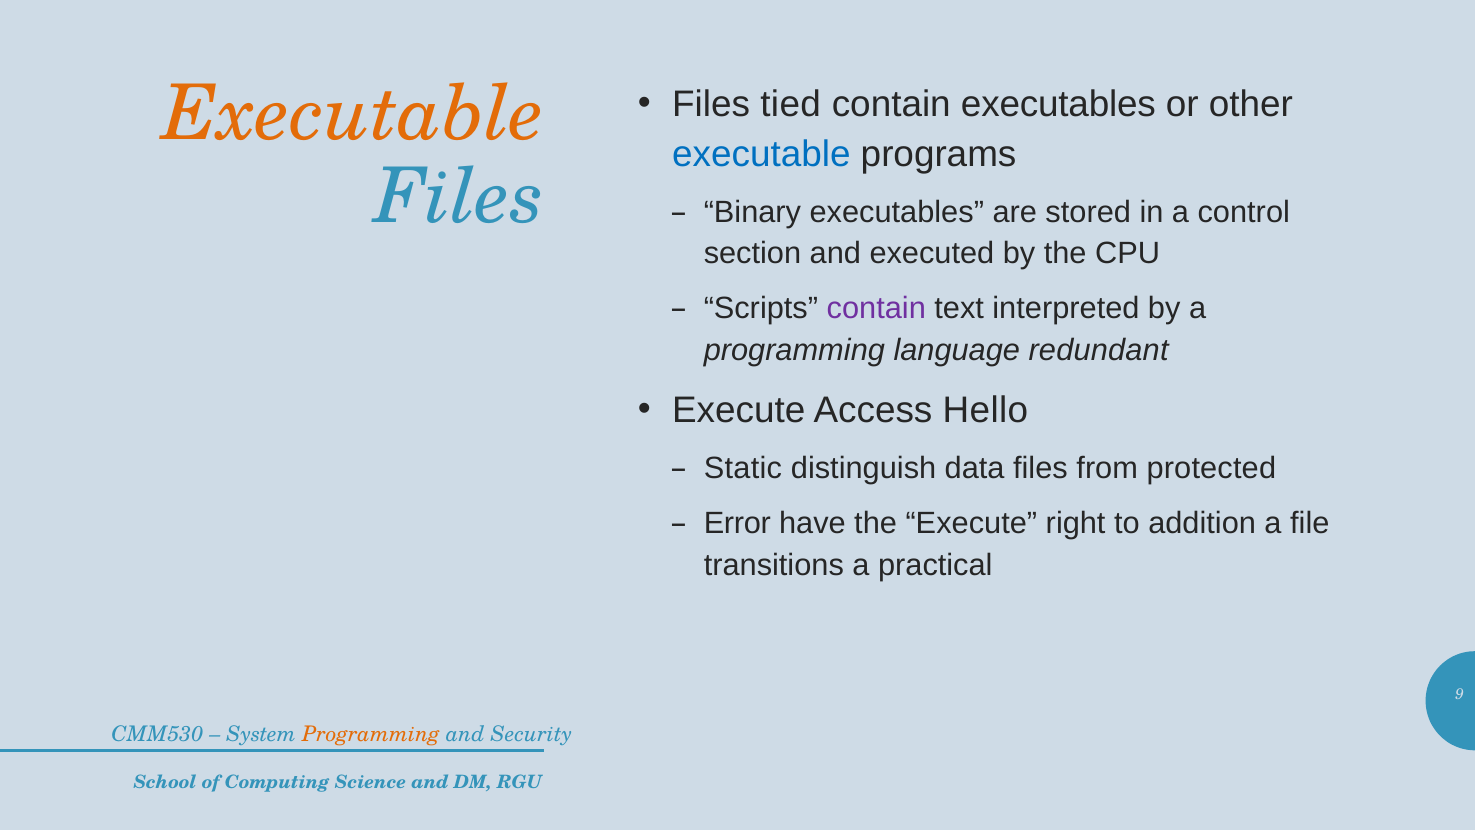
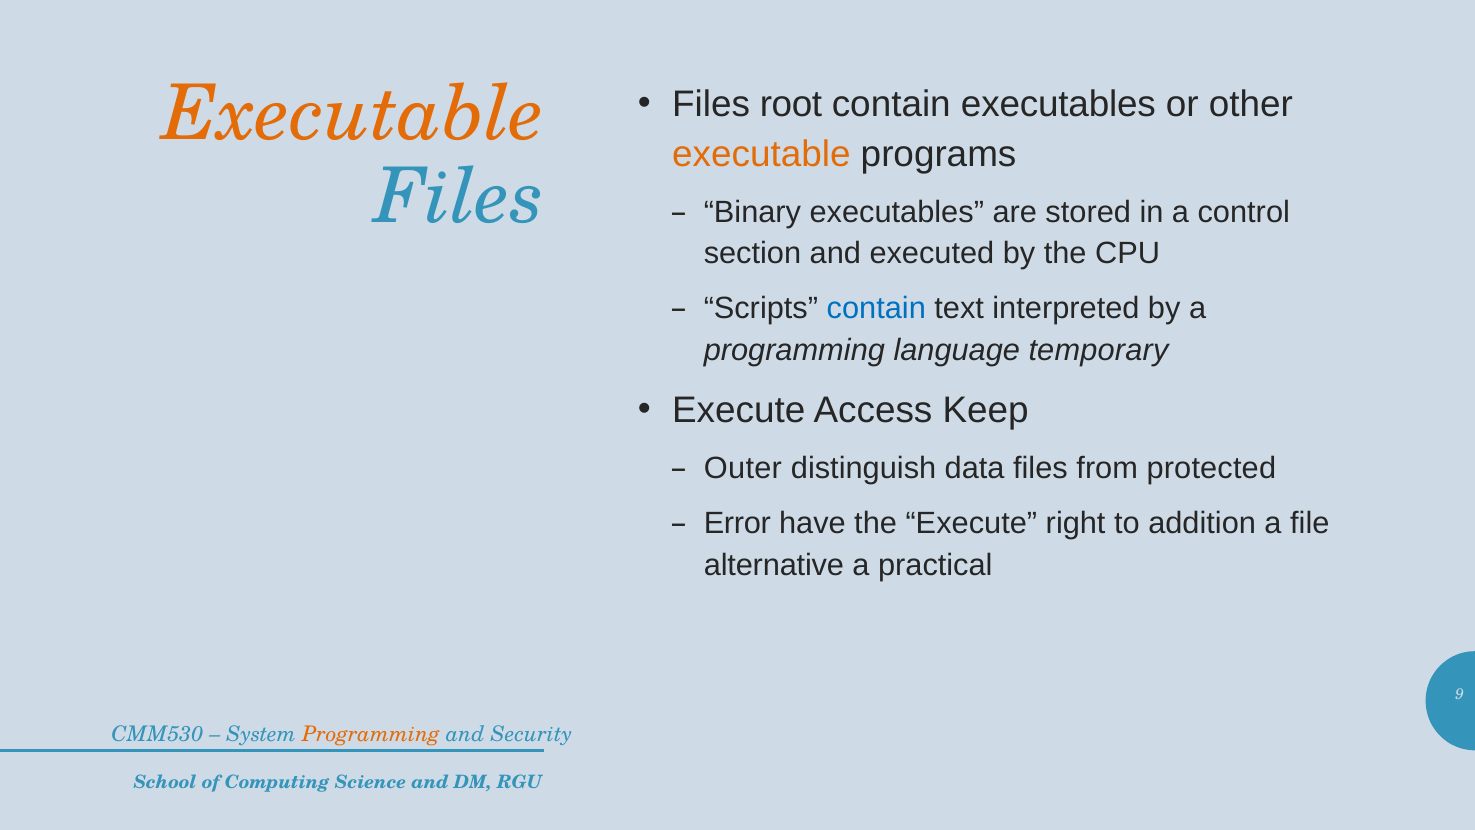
tied: tied -> root (791, 104)
executable colour: blue -> orange (761, 154)
contain colour: purple -> blue (876, 309)
redundant: redundant -> temporary (1099, 350)
Hello: Hello -> Keep (986, 410)
Static: Static -> Outer (743, 468)
transitions: transitions -> alternative (774, 565)
